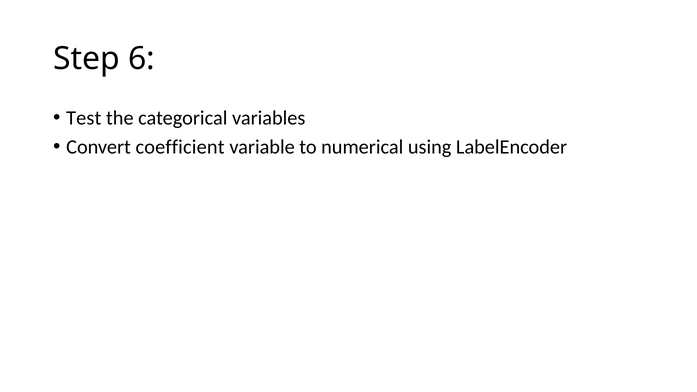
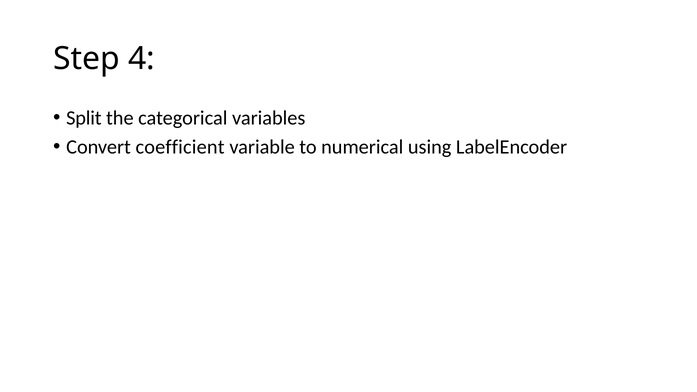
6: 6 -> 4 (142, 59)
Test: Test -> Split (84, 118)
